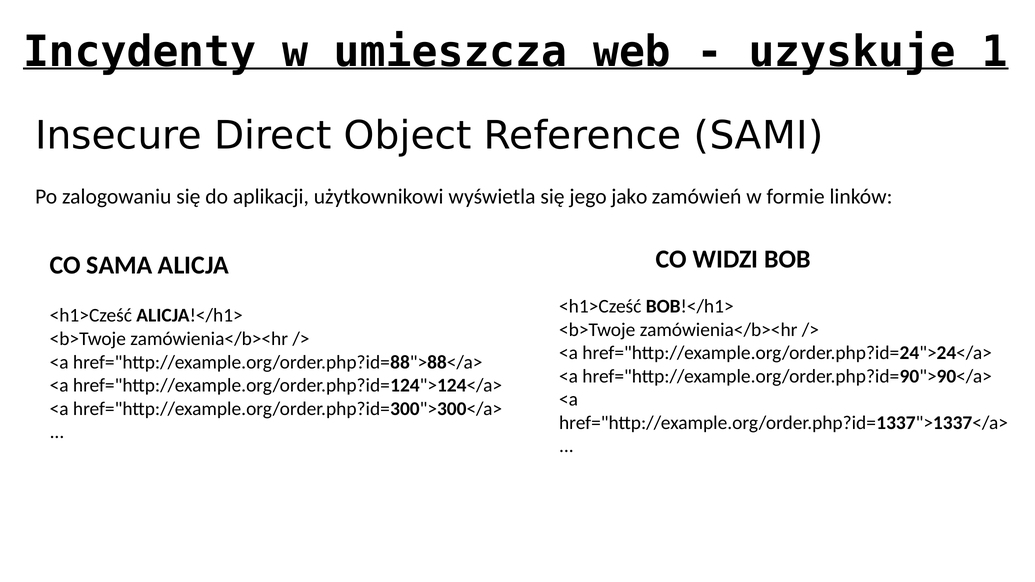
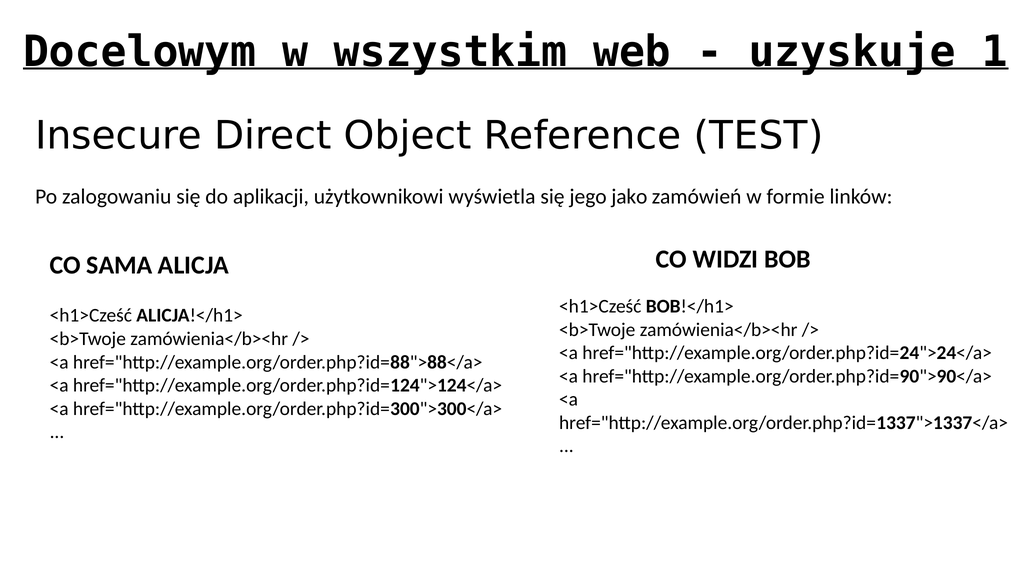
Incydenty: Incydenty -> Docelowym (140, 52)
umieszcza: umieszcza -> wszystkim (451, 52)
SAMI: SAMI -> TEST (759, 136)
